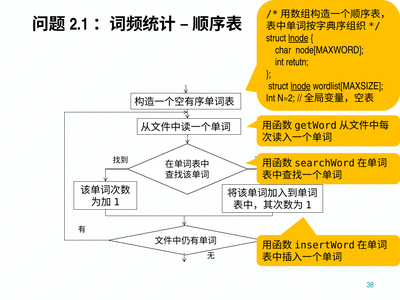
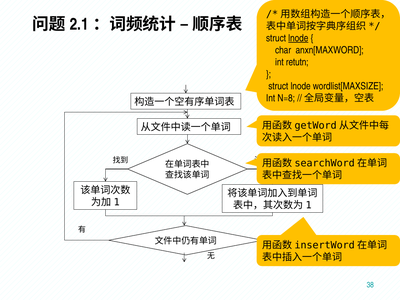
node[MAXWORD: node[MAXWORD -> anxn[MAXWORD (330, 50)
lnode underline: present -> none (301, 86)
N=2: N=2 -> N=8 (286, 98)
